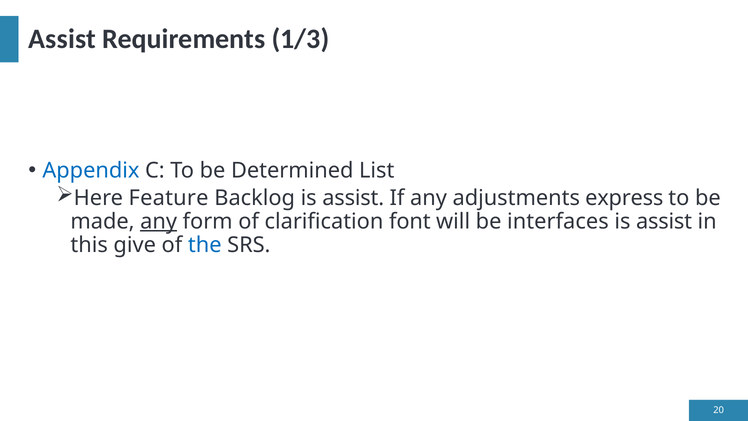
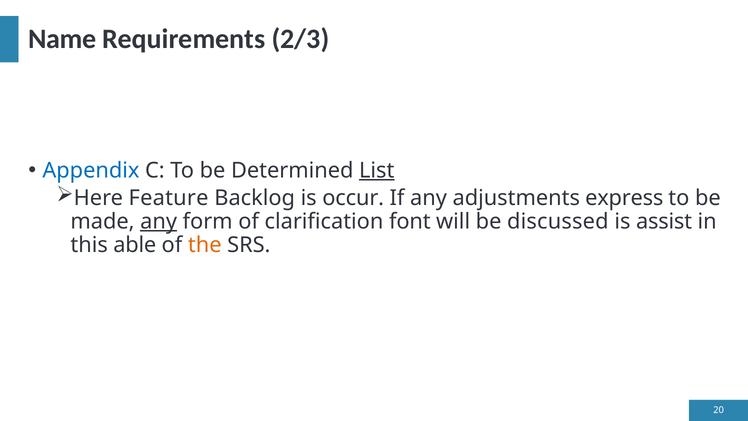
Assist: Assist -> Name (62, 39)
1/3: 1/3 -> 2/3 (300, 39)
List underline: none -> present (377, 170)
Backlog is assist: assist -> occur (353, 198)
interfaces: interfaces -> discussed (558, 221)
give: give -> able (135, 245)
the colour: blue -> orange (205, 245)
